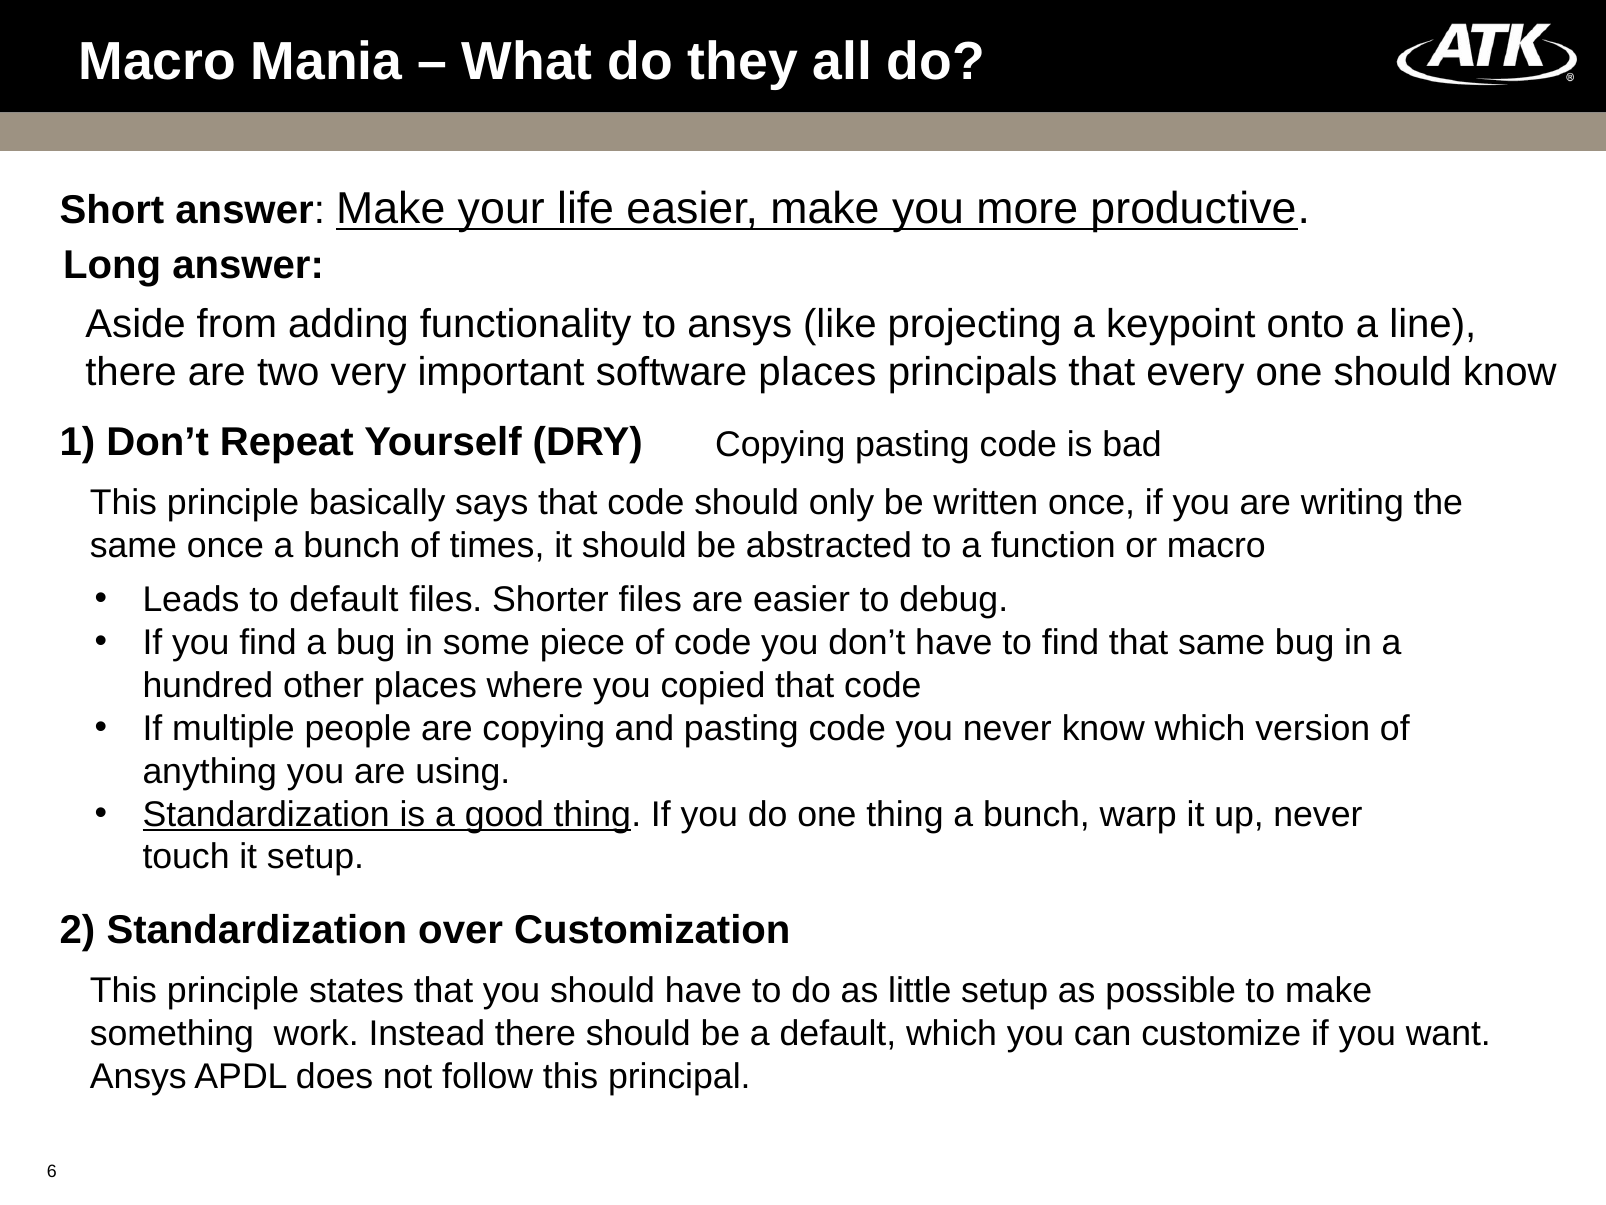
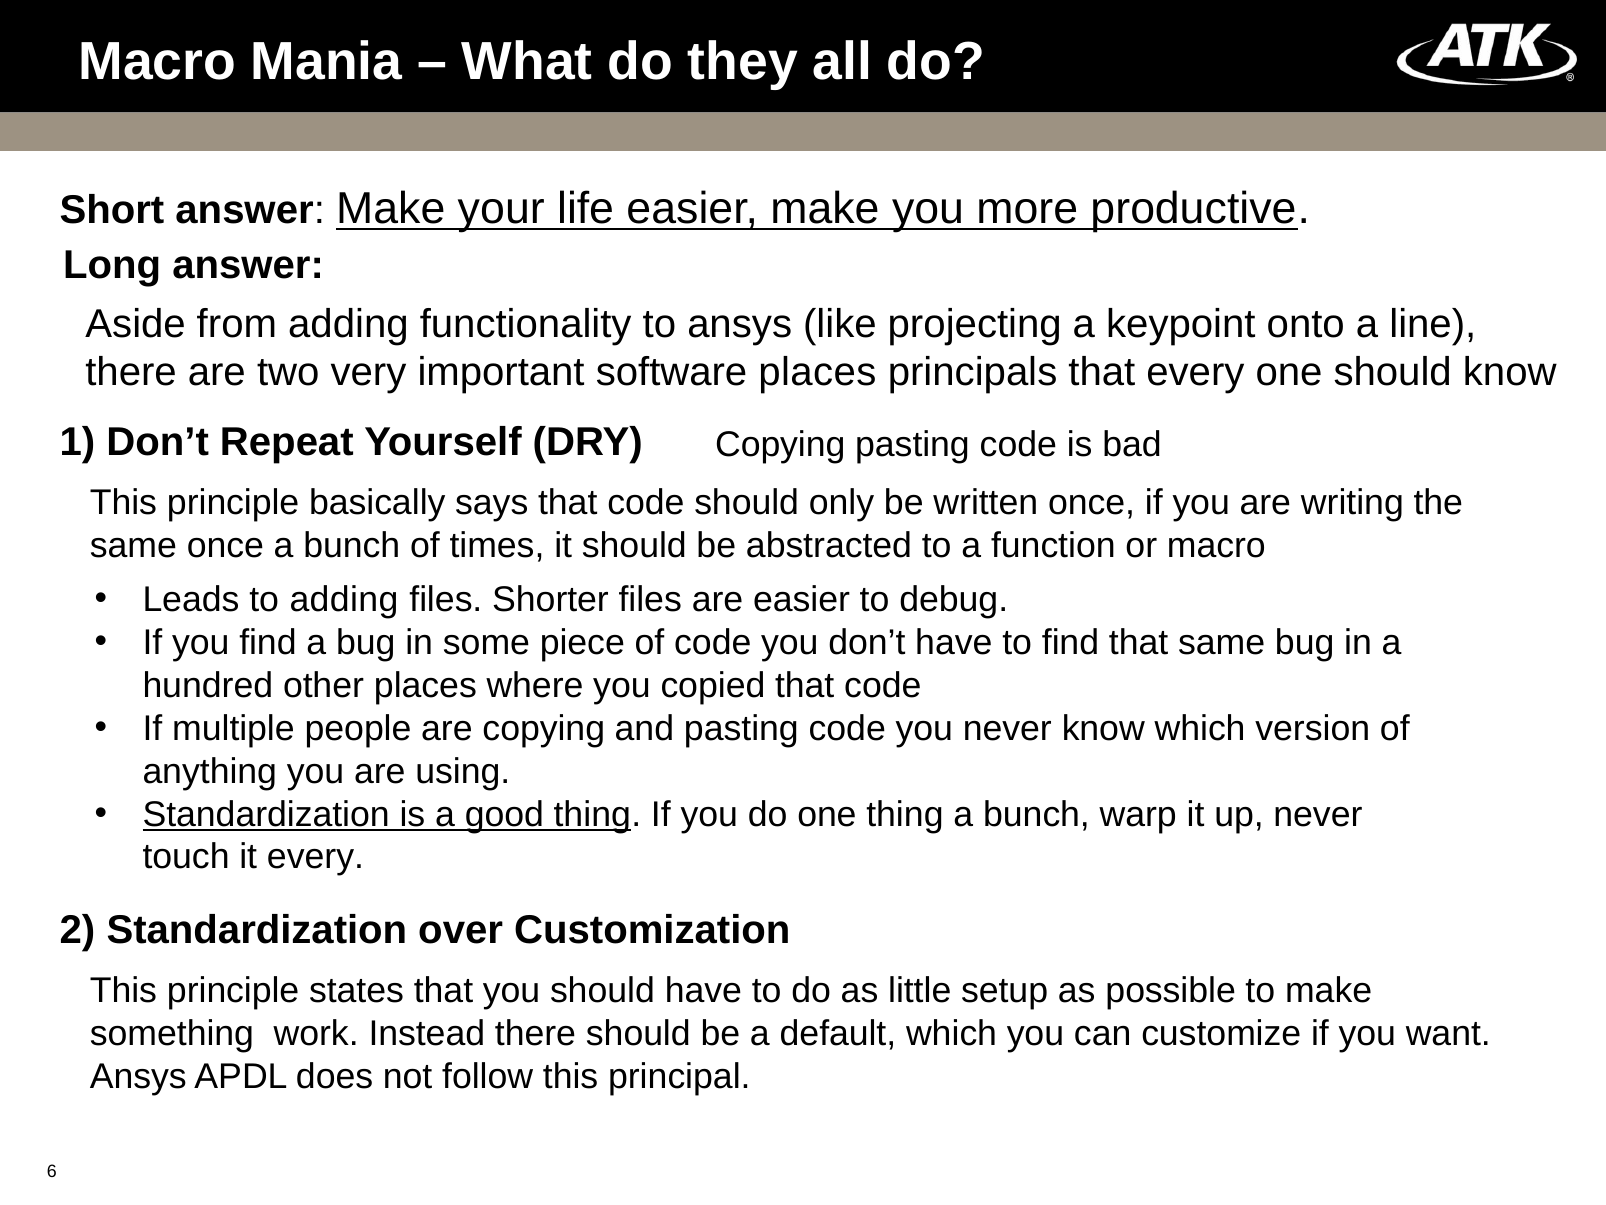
to default: default -> adding (344, 600)
it setup: setup -> every (316, 857)
